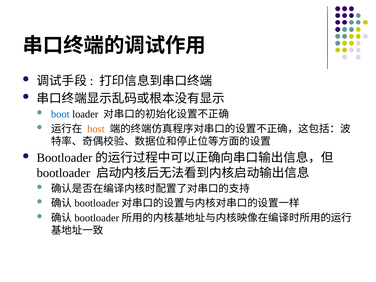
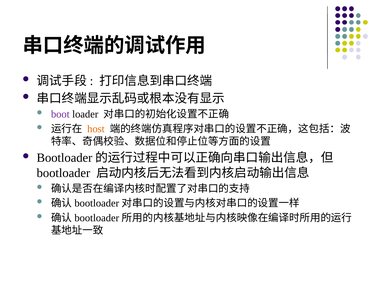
boot colour: blue -> purple (60, 114)
